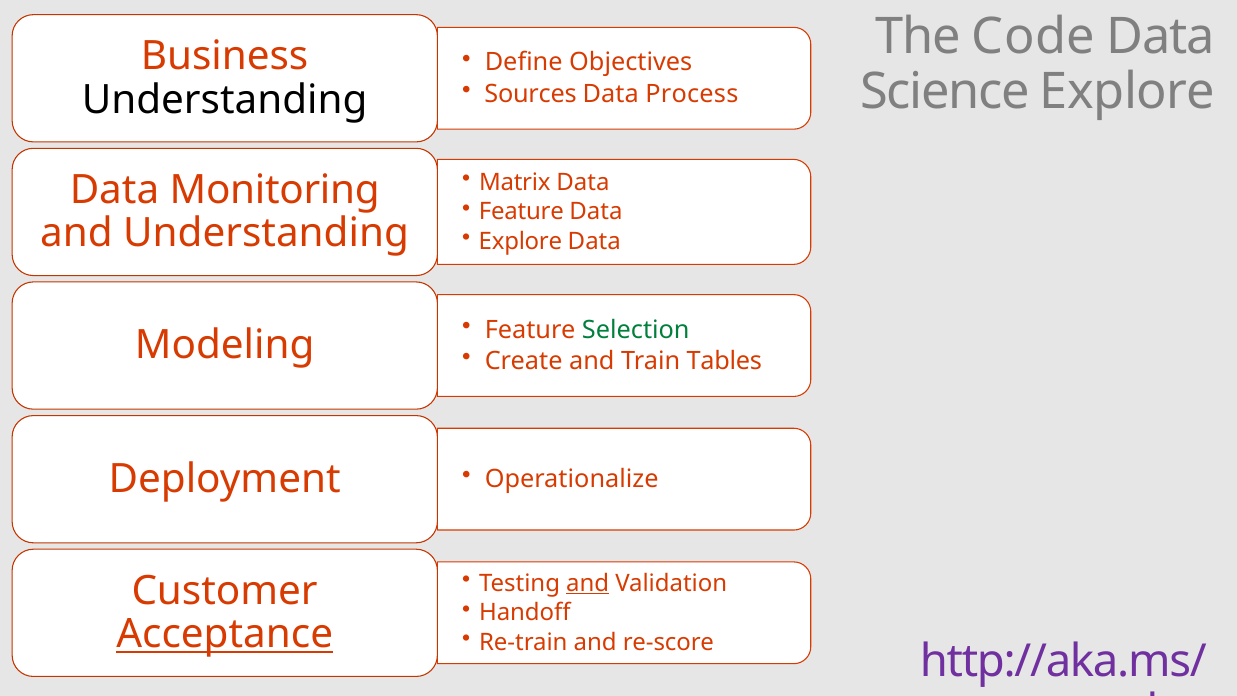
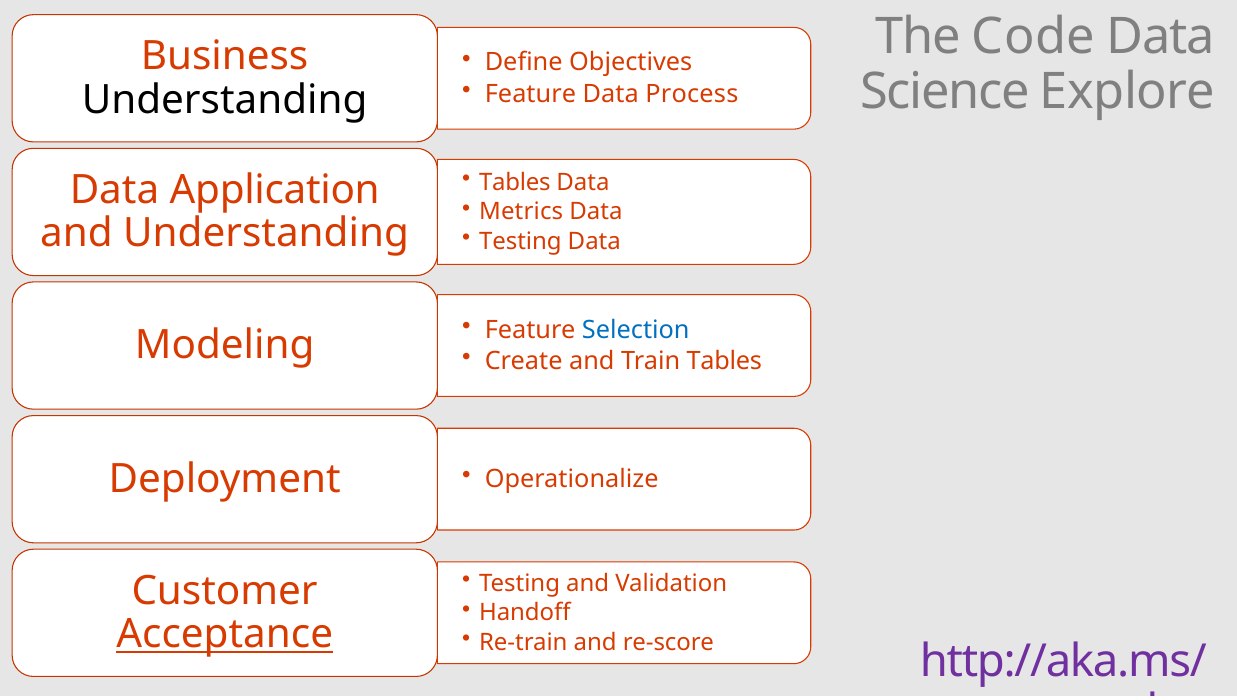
Sources: Sources -> Feature (530, 94)
Matrix: Matrix -> Tables (515, 182)
Monitoring: Monitoring -> Application (275, 190)
Feature: Feature -> Metrics (521, 212)
Explore: Explore -> Testing (520, 241)
Selection colour: green -> blue (636, 330)
and underline: present -> none (588, 583)
